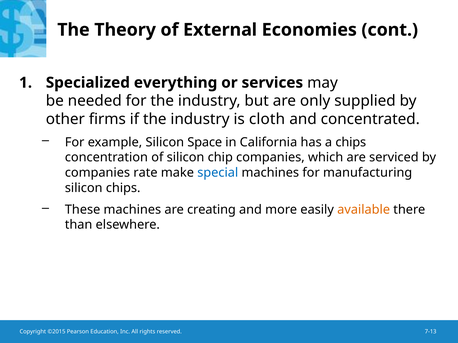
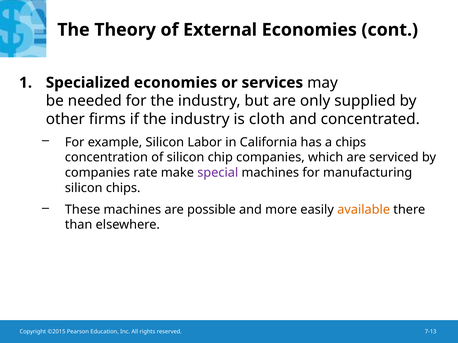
Specialized everything: everything -> economies (176, 83)
Space: Space -> Labor (205, 142)
special colour: blue -> purple (218, 173)
creating: creating -> possible (211, 210)
